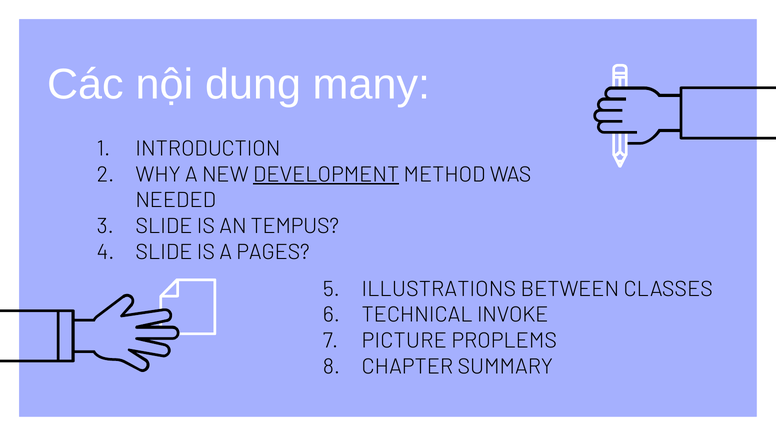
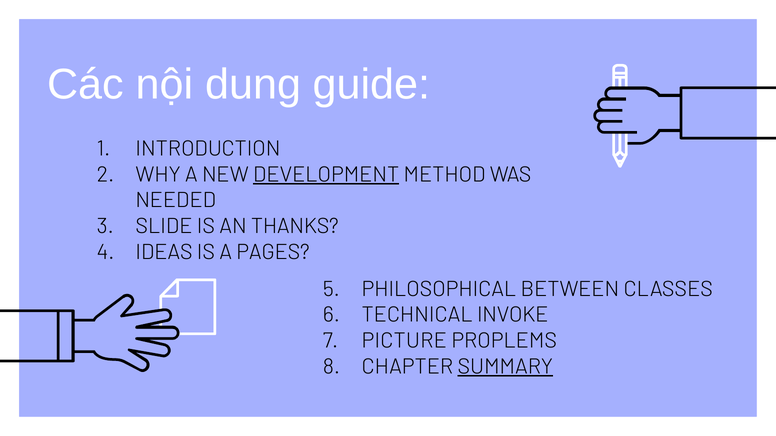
many: many -> guide (372, 84)
TEMPUS: TEMPUS -> THANKS (295, 226)
SLIDE: SLIDE -> IDEAS (164, 252)
ILLUSTRATIONS: ILLUSTRATIONS -> PHILOSOPHICAL (439, 289)
SUMMARY underline: none -> present (505, 367)
